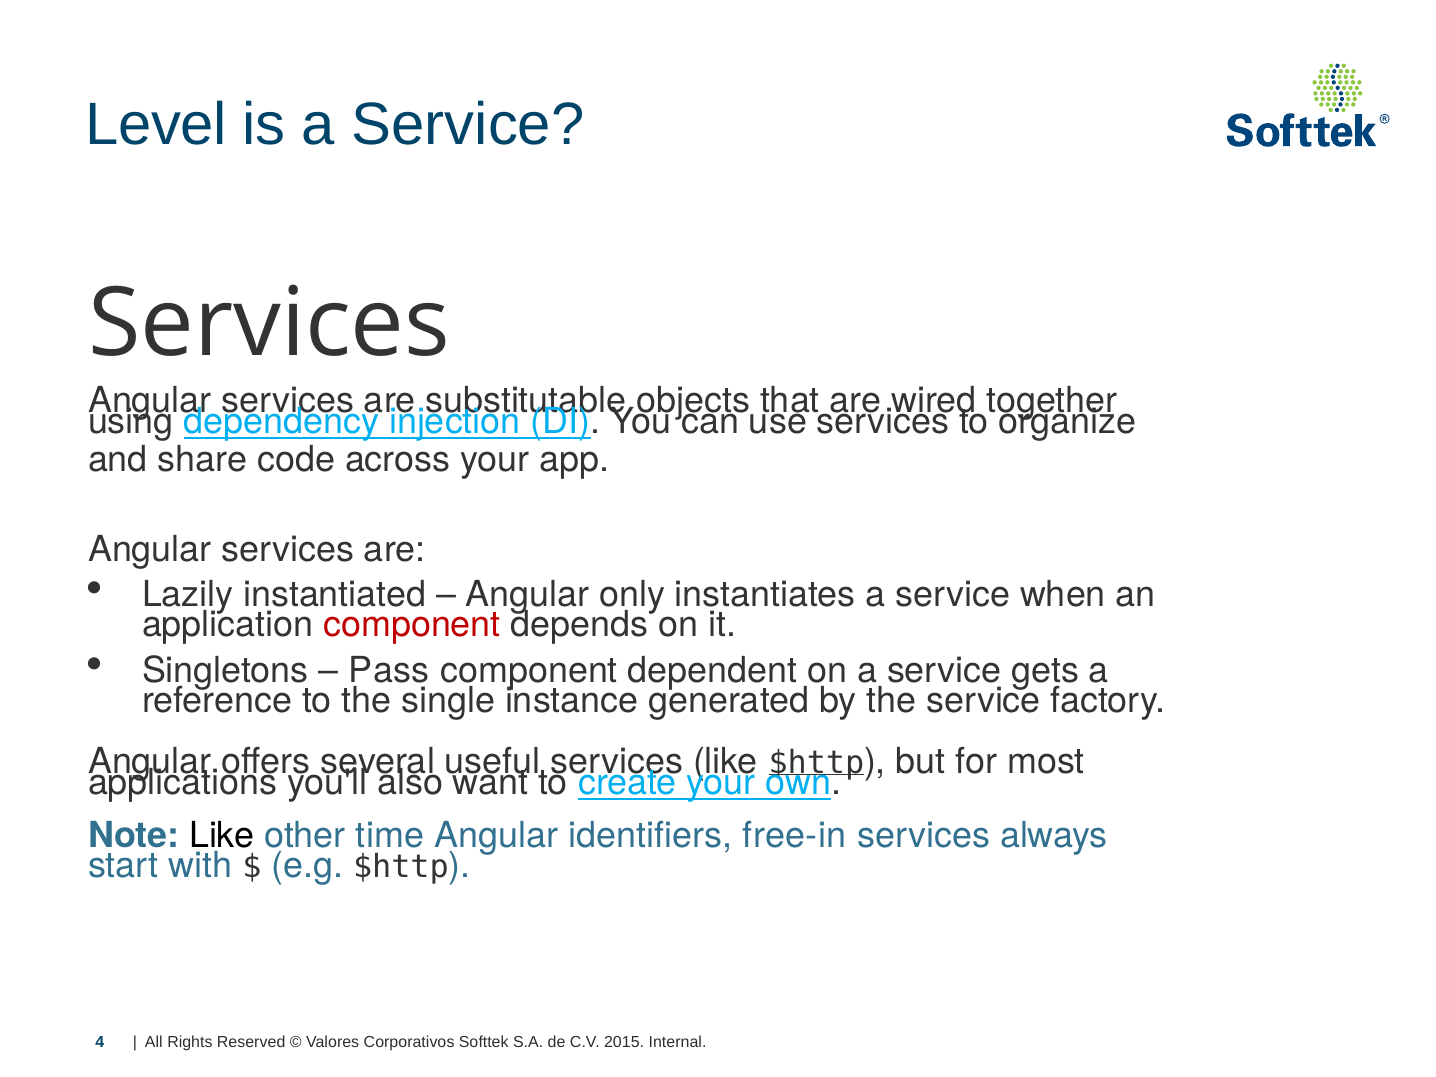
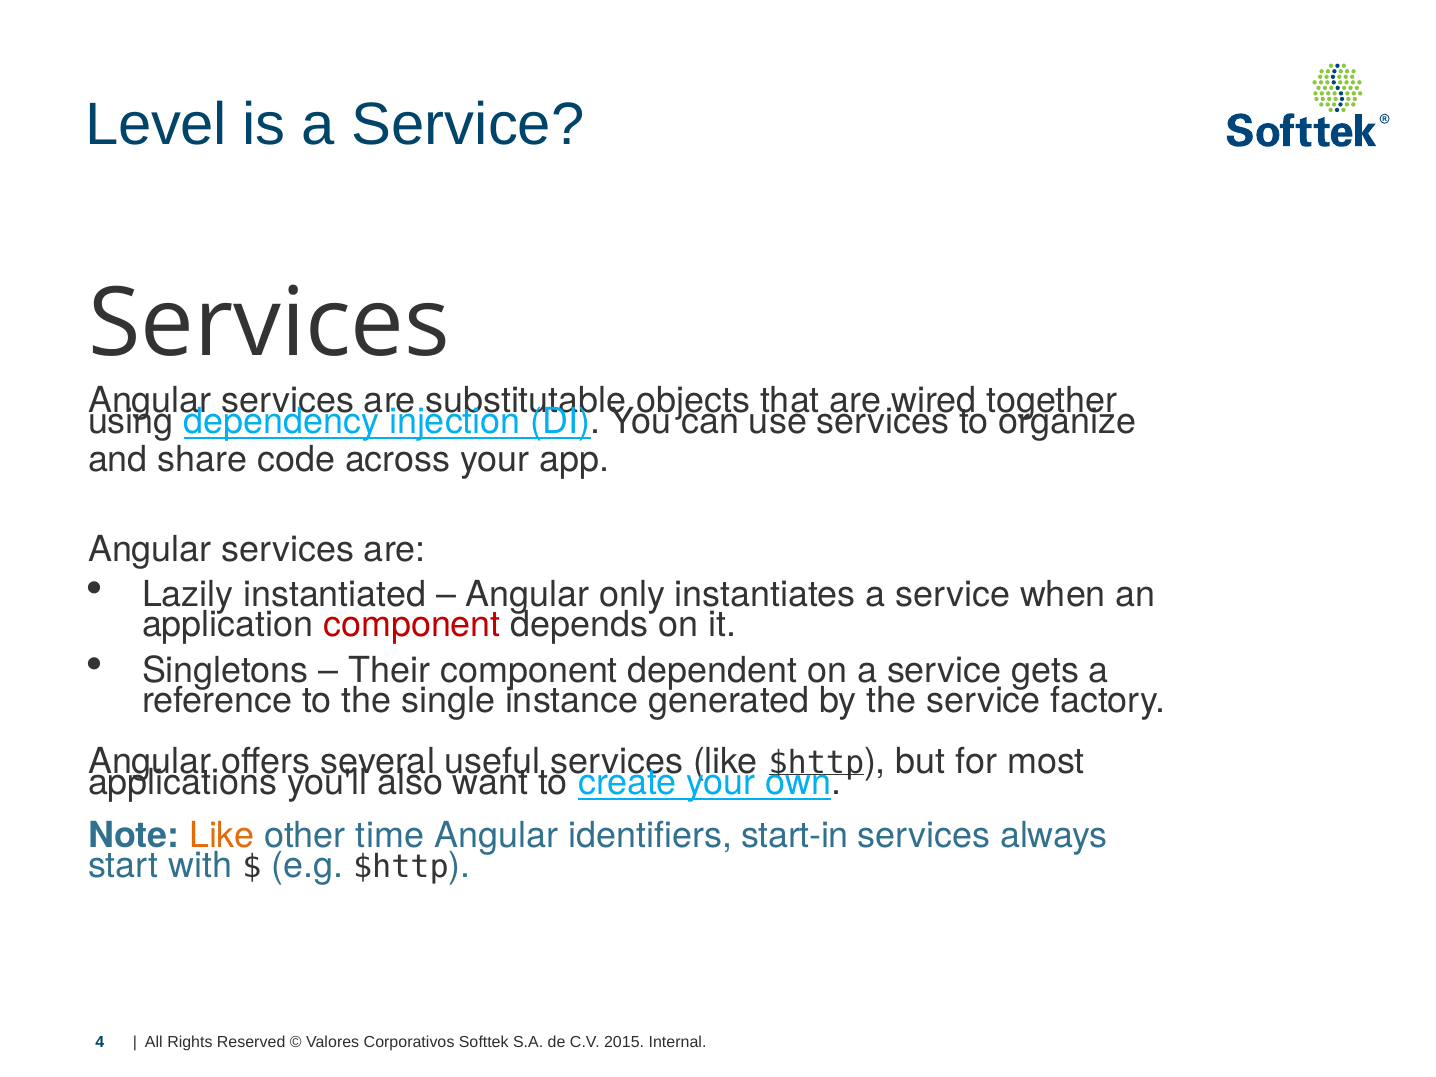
Pass: Pass -> Their (389, 671)
Like colour: black -> orange (222, 836)
free-in: free-in -> start-in (795, 836)
